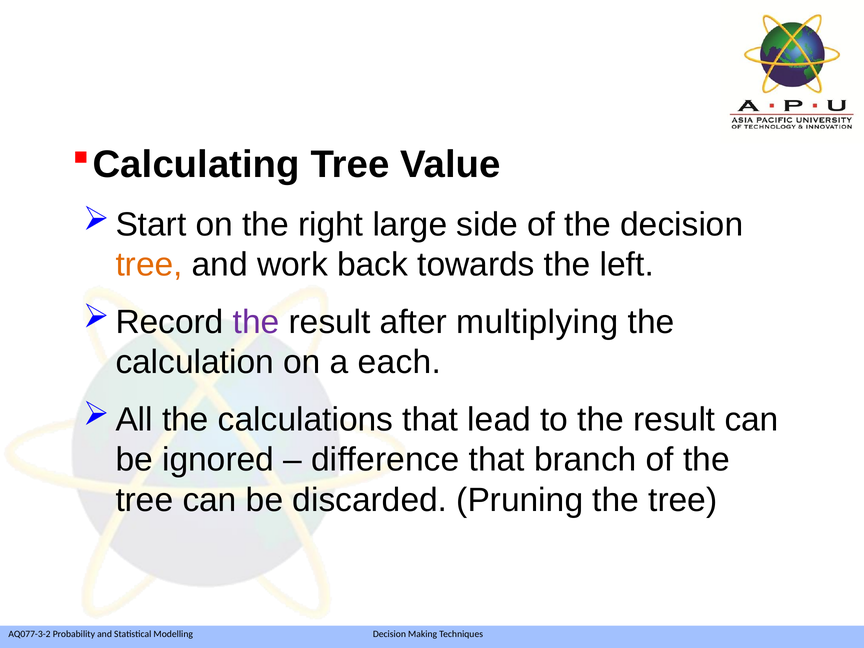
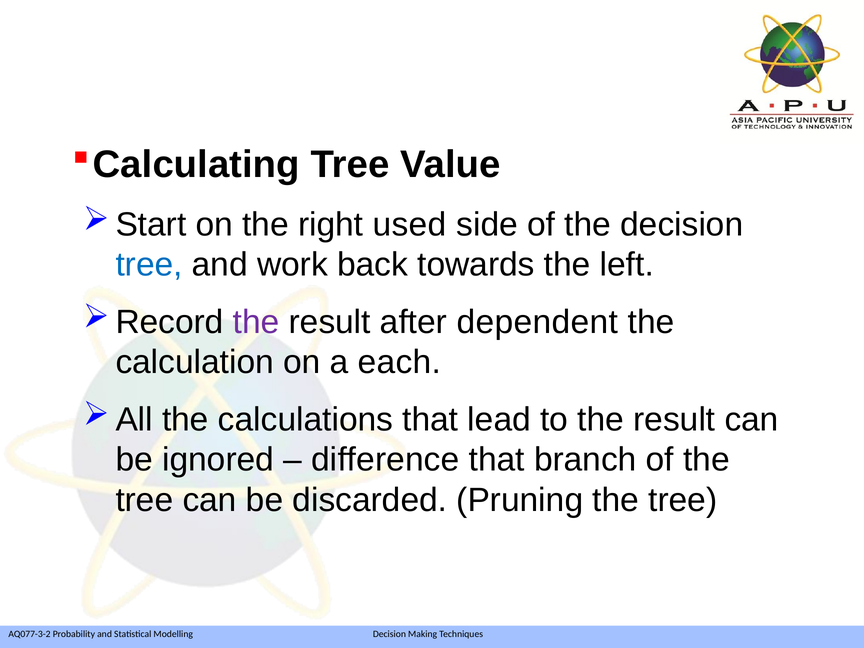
large: large -> used (410, 225)
tree colour: orange -> blue (149, 265)
multiplying: multiplying -> dependent (537, 322)
